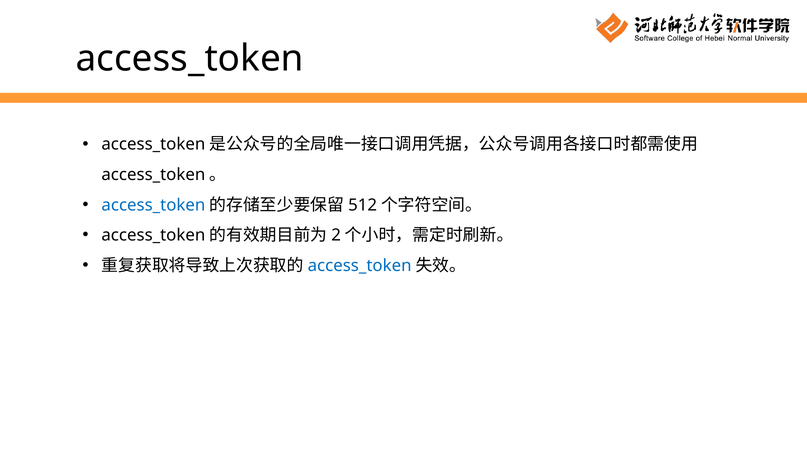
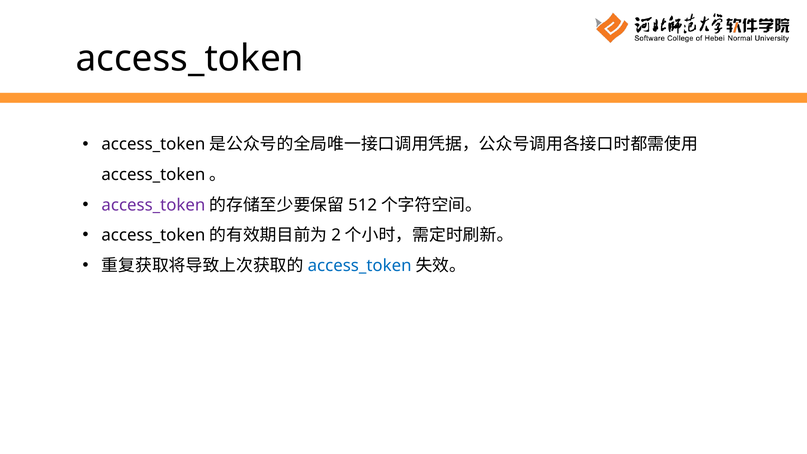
access_token colour: blue -> purple (153, 205)
